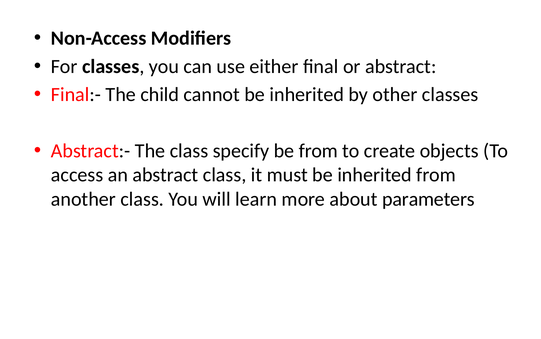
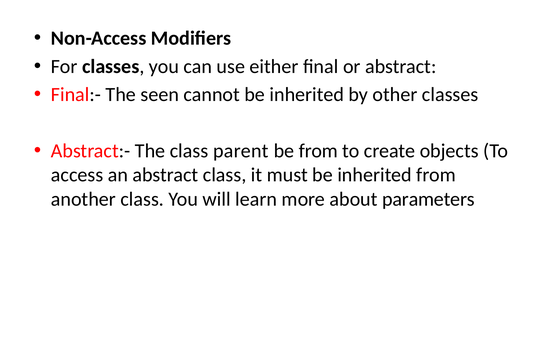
child: child -> seen (160, 95)
specify: specify -> parent (241, 151)
